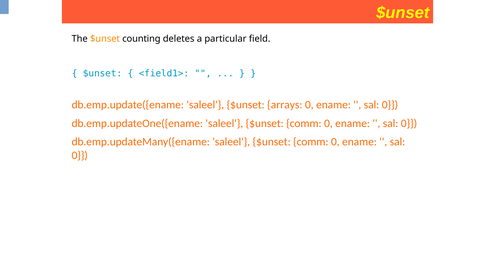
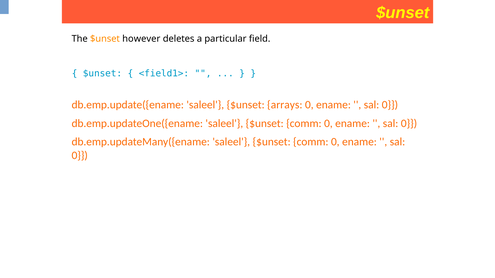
counting: counting -> however (141, 39)
